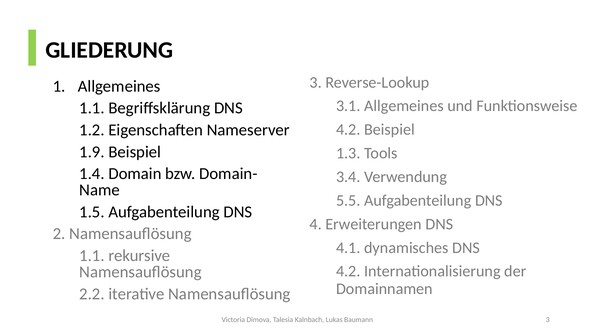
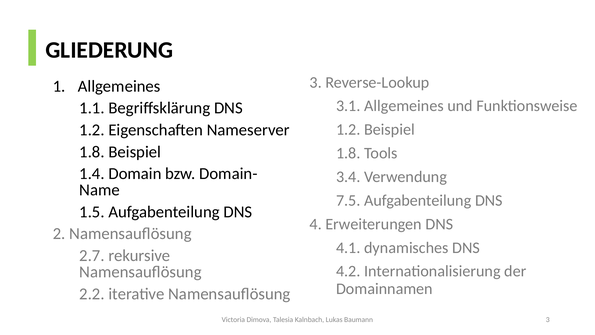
4.2: 4.2 -> 1.2 (348, 130)
1.9: 1.9 -> 1.8 (92, 152)
1.3: 1.3 -> 1.8 (348, 153)
5.5: 5.5 -> 7.5 (348, 200)
1.1: 1.1 -> 2.7 (92, 255)
